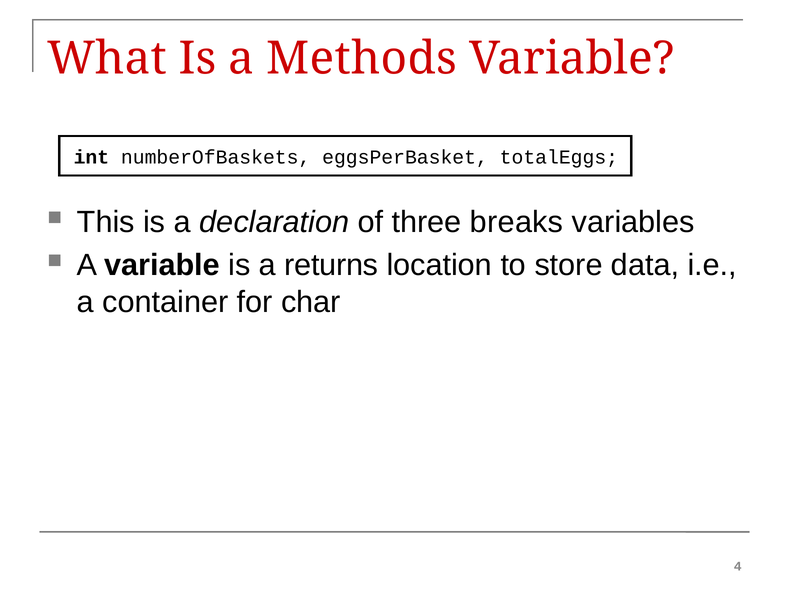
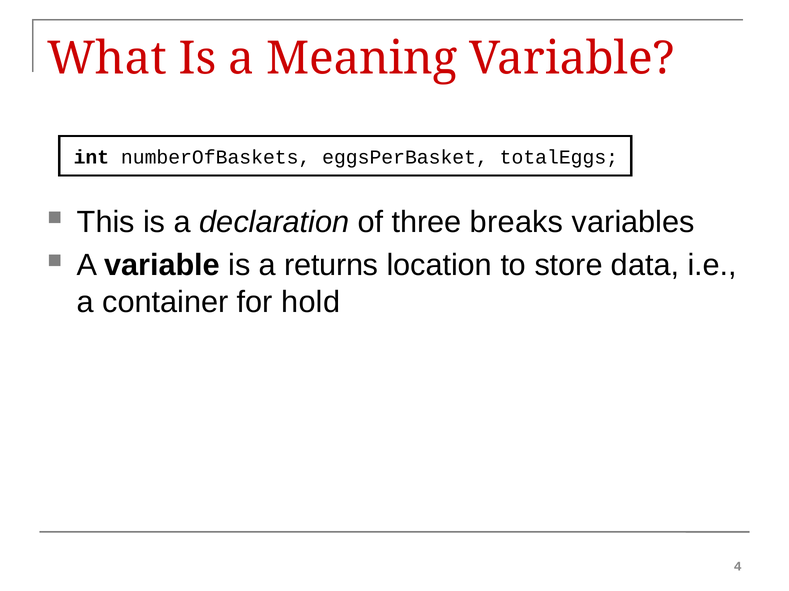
Methods: Methods -> Meaning (362, 59)
char: char -> hold (311, 302)
